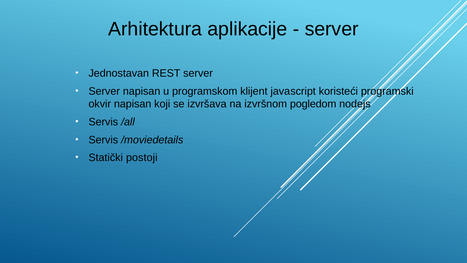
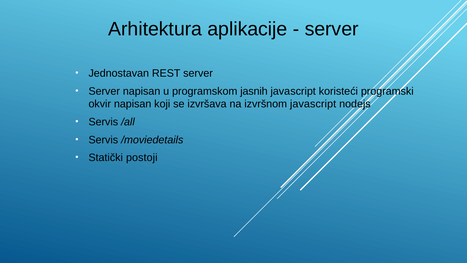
klijent: klijent -> jasnih (254, 91)
izvršnom pogledom: pogledom -> javascript (313, 104)
